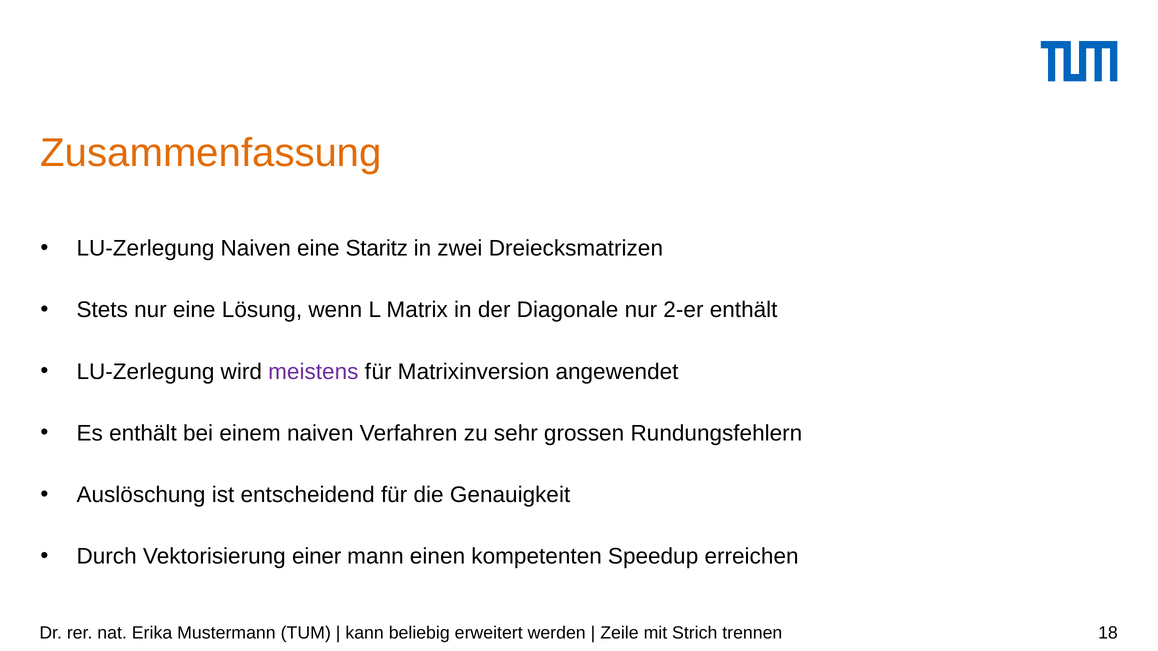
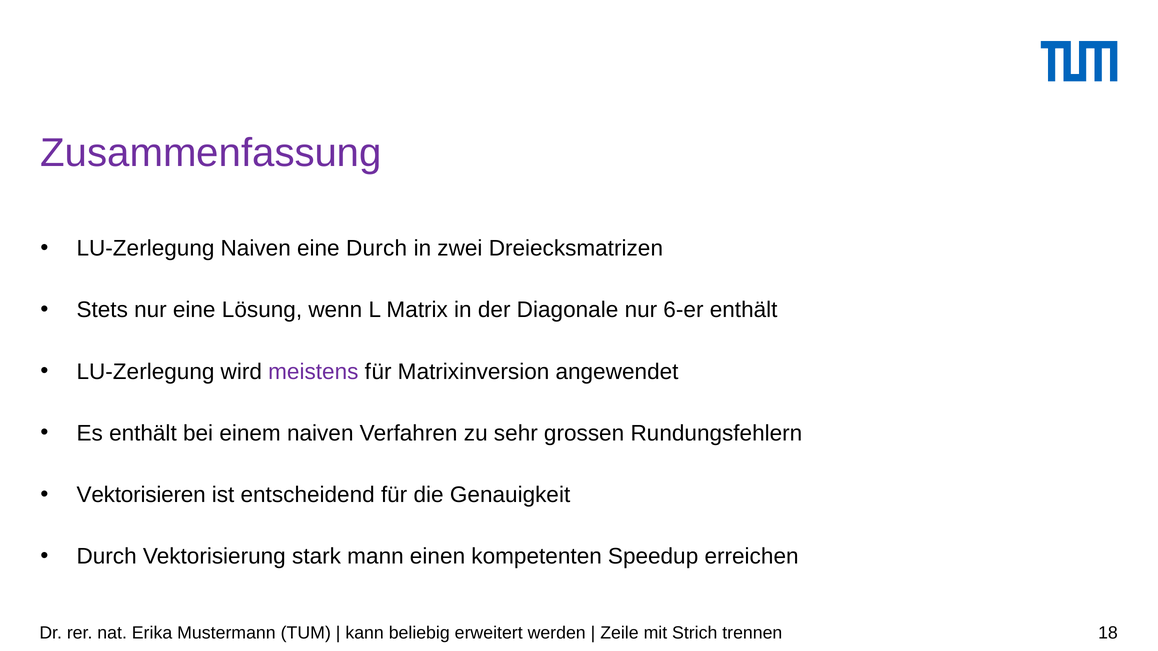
Zusammenfassung colour: orange -> purple (211, 153)
eine Staritz: Staritz -> Durch (377, 249)
2-er: 2-er -> 6-er (683, 310)
Auslöschung: Auslöschung -> Vektorisieren (141, 495)
einer: einer -> stark (317, 557)
